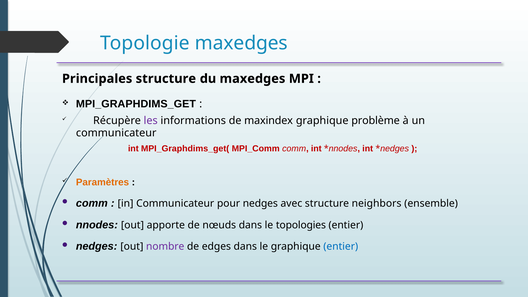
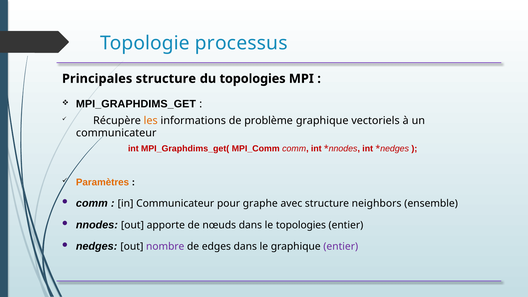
Topologie maxedges: maxedges -> processus (241, 43)
du maxedges: maxedges -> topologies (253, 79)
les colour: purple -> orange (151, 121)
maxindex: maxindex -> problème (269, 121)
problème: problème -> vectoriels (375, 121)
pour nedges: nedges -> graphe (260, 203)
entier colour: blue -> purple (341, 247)
